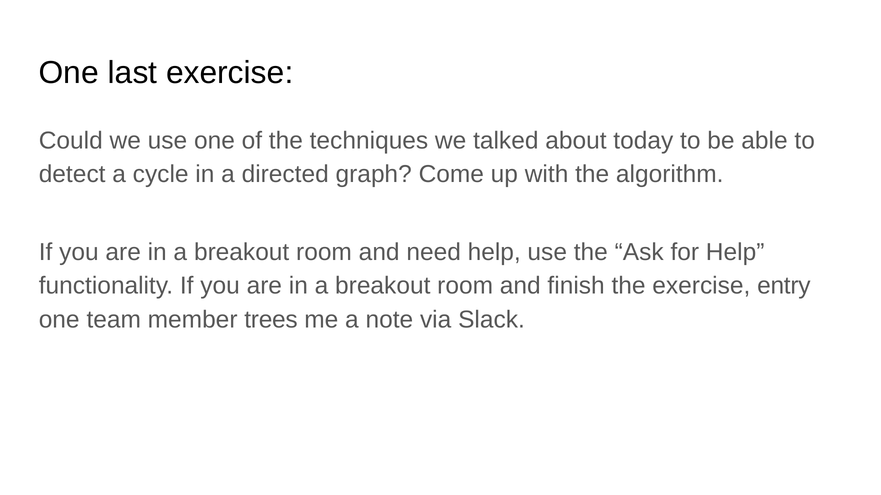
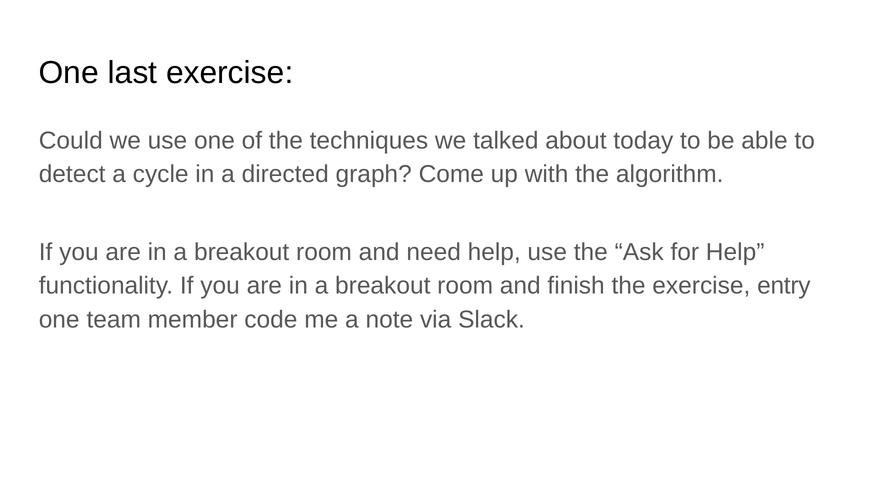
trees: trees -> code (271, 320)
